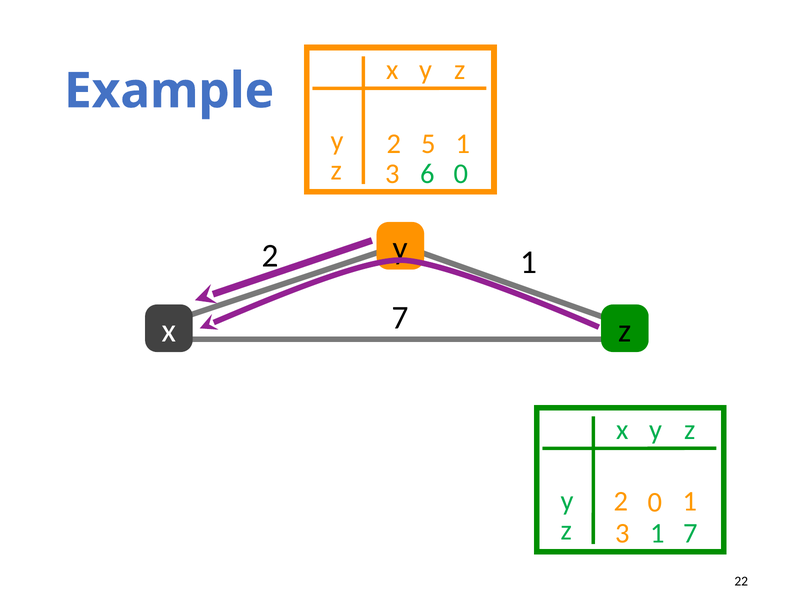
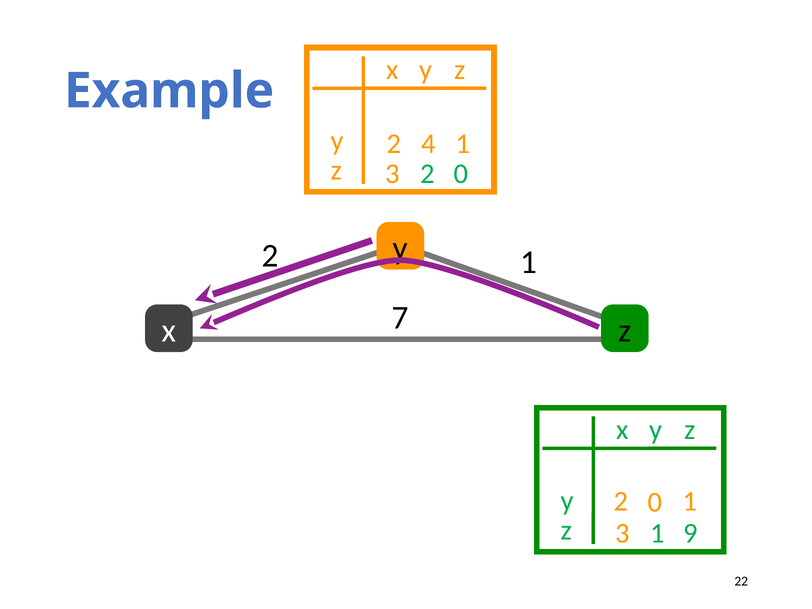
5: 5 -> 4 (428, 144)
3 6: 6 -> 2 (427, 174)
1 7: 7 -> 9 (691, 533)
